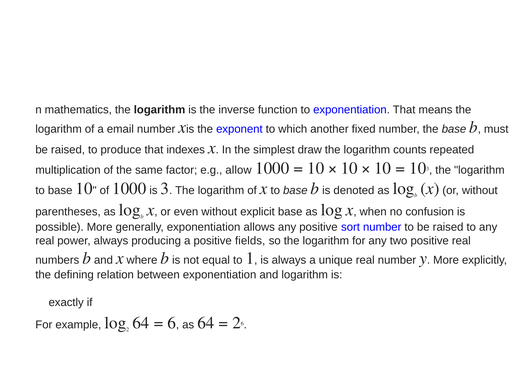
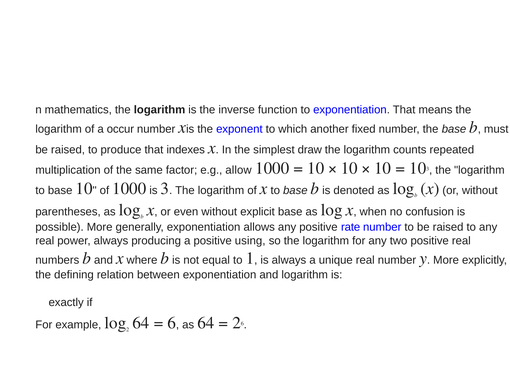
email: email -> occur (120, 129)
sort: sort -> rate (351, 227)
fields: fields -> using (250, 240)
